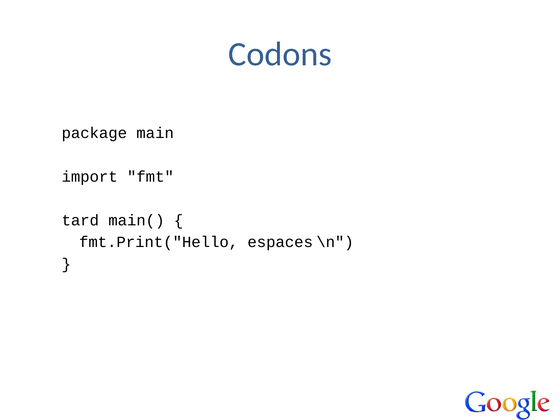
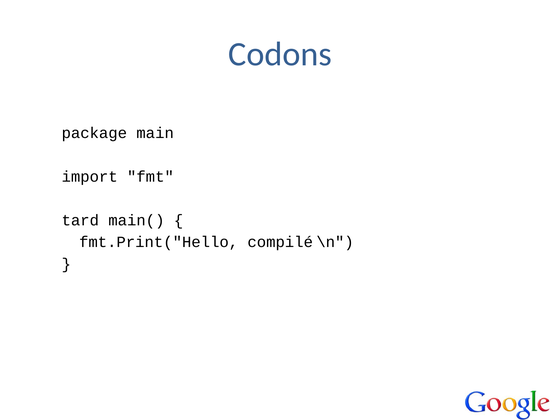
espaces: espaces -> compilé (280, 242)
